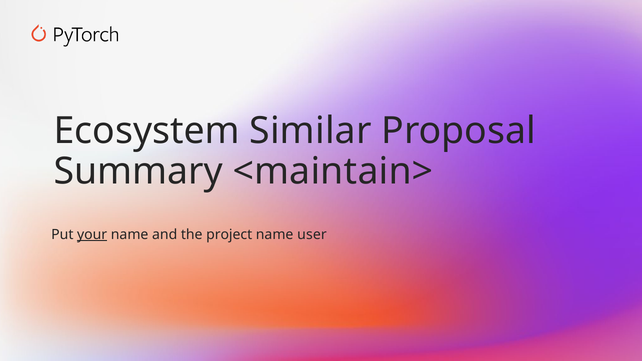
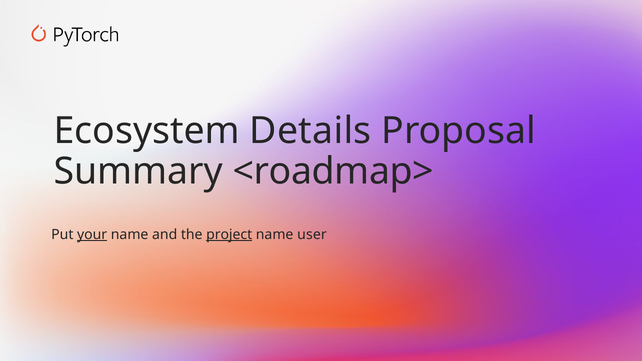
Similar: Similar -> Details (310, 131)
<maintain>: <maintain> -> <roadmap> (333, 171)
project underline: none -> present (229, 235)
